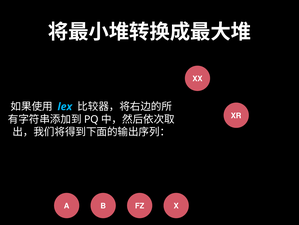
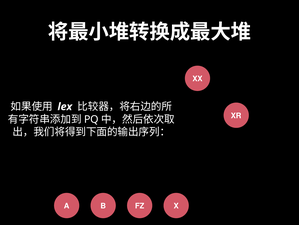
lex colour: light blue -> white (65, 106)
